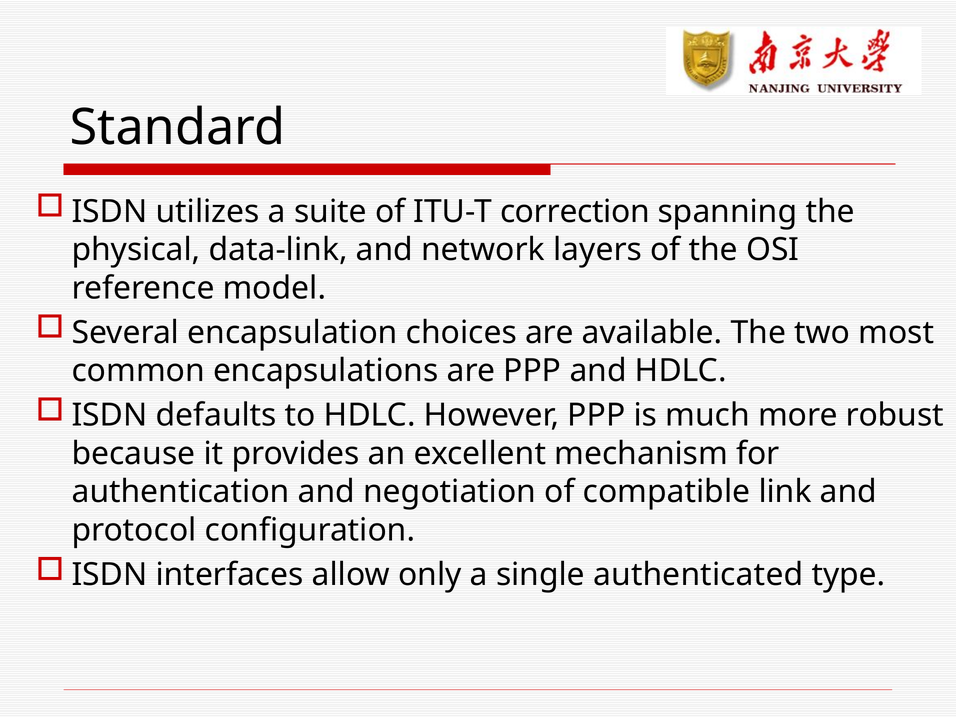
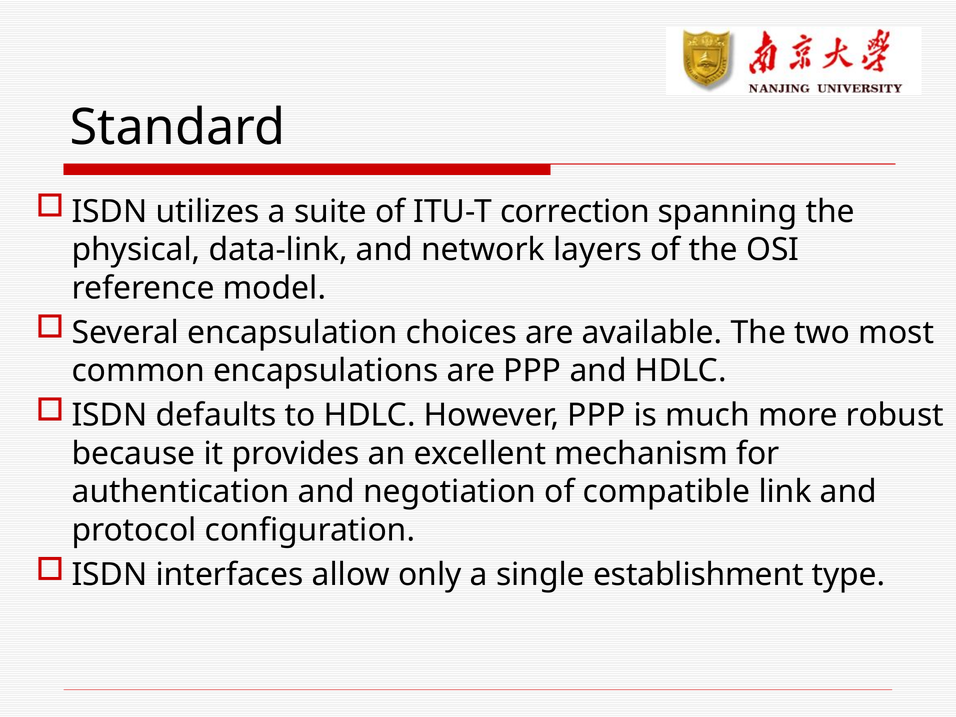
authenticated: authenticated -> establishment (698, 575)
